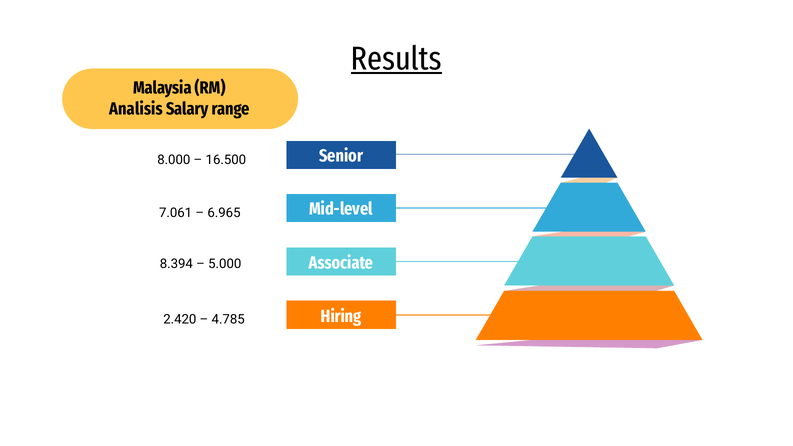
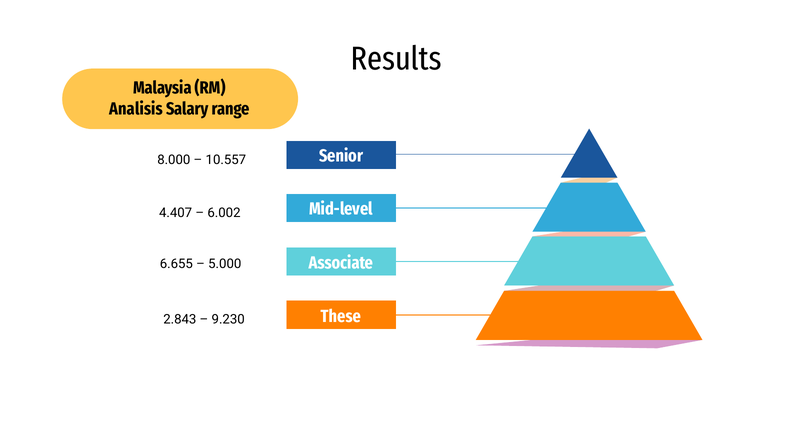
Results underline: present -> none (396, 59)
16.500: 16.500 -> 10.557 (226, 160)
7.061: 7.061 -> 4.407 (176, 213)
6.965: 6.965 -> 6.002 (224, 213)
8.394: 8.394 -> 6.655 (176, 264)
Hiring: Hiring -> These (341, 316)
2.420: 2.420 -> 2.843 (180, 319)
4.785: 4.785 -> 9.230 (228, 319)
